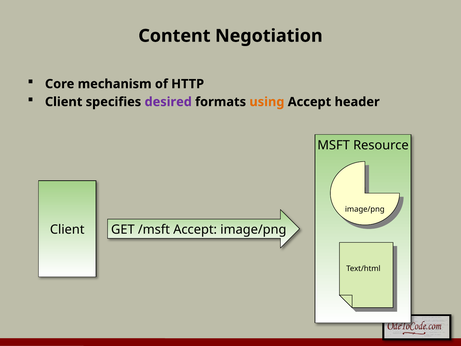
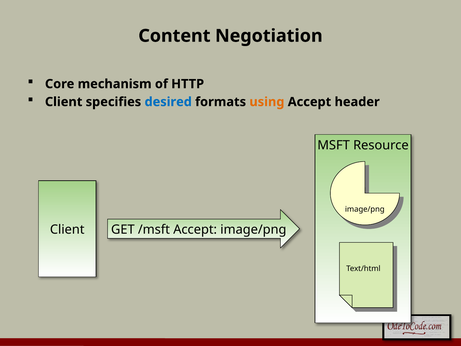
desired colour: purple -> blue (168, 102)
